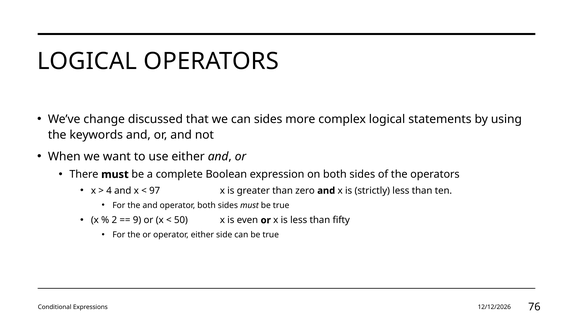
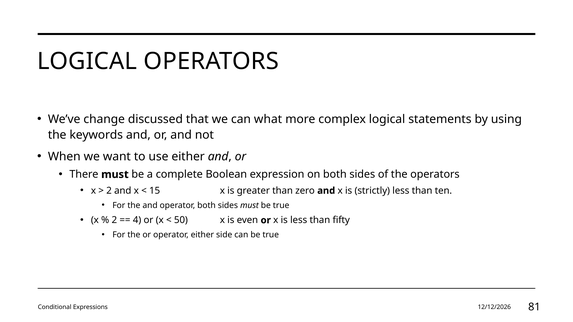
can sides: sides -> what (268, 119)
4: 4 -> 2 (109, 191)
97: 97 -> 15 (155, 191)
9: 9 -> 4 (137, 220)
76: 76 -> 81 (534, 307)
